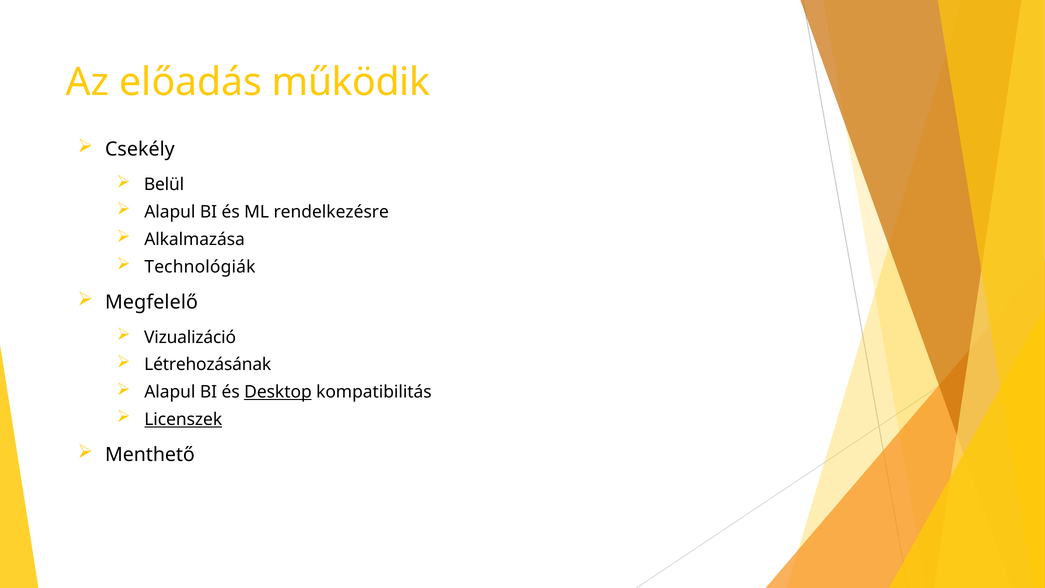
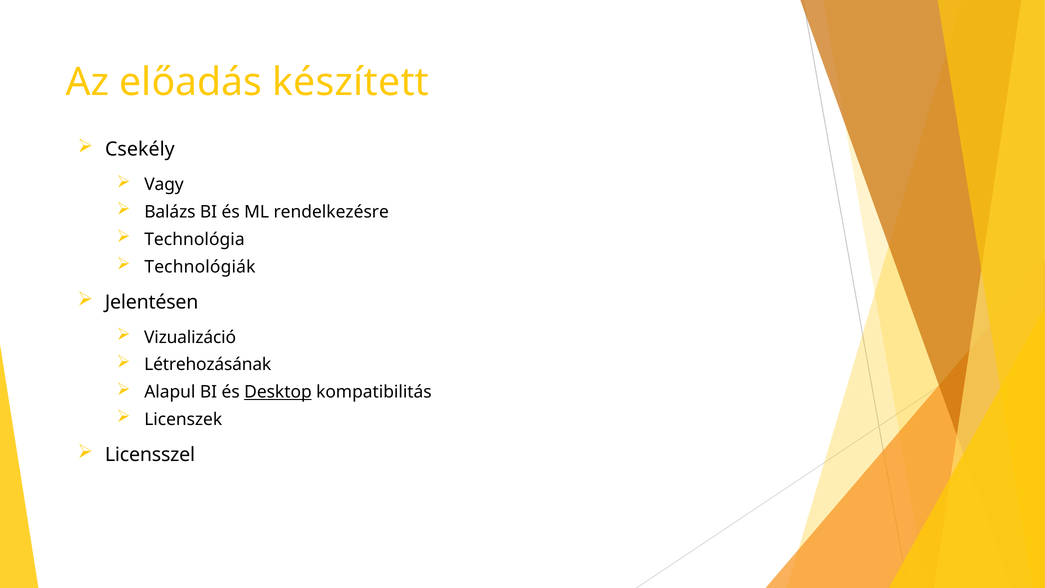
működik: működik -> készített (351, 82)
Belül: Belül -> Vagy (164, 185)
Alapul: Alapul -> Balázs (170, 212)
Alkalmazása: Alkalmazása -> Technológia (194, 239)
Megfelelő: Megfelelő -> Jelentésen (152, 302)
Licenszek underline: present -> none (183, 419)
Menthető: Menthető -> Licensszel (150, 455)
